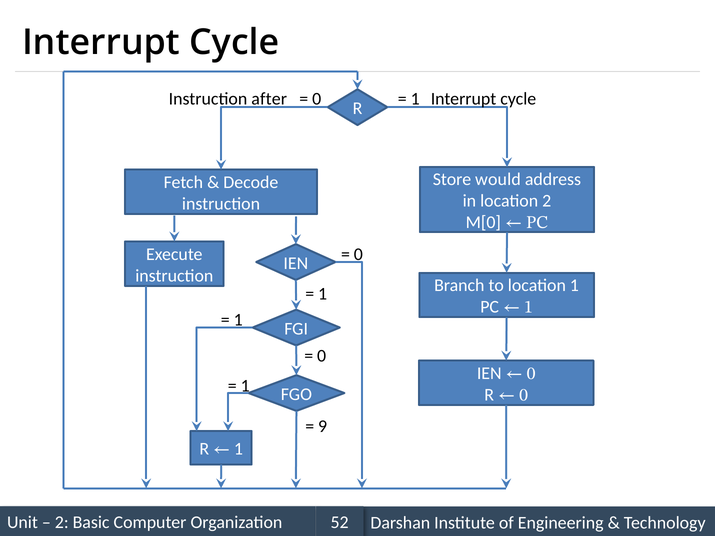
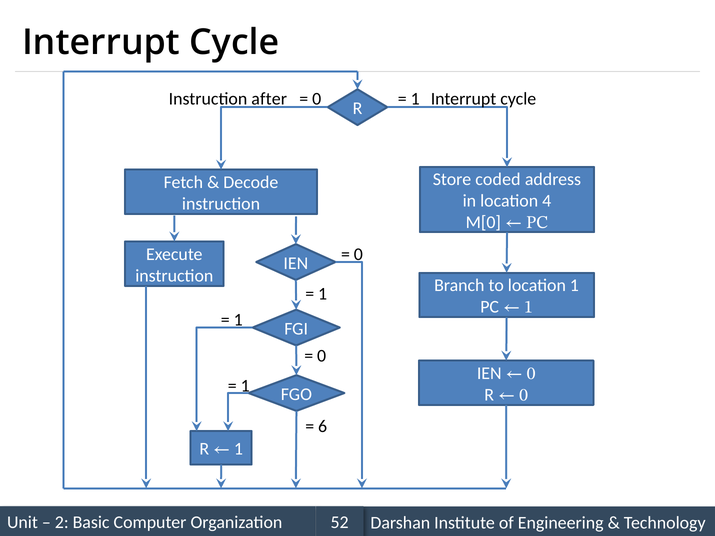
would: would -> coded (498, 180)
location 2: 2 -> 4 (547, 201)
9: 9 -> 6 (323, 427)
